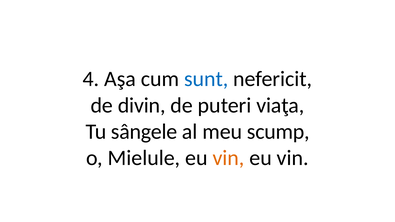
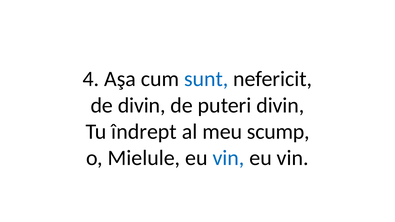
puteri viaţa: viaţa -> divin (280, 105)
sângele: sângele -> îndrept (144, 132)
vin colour: orange -> blue (228, 158)
